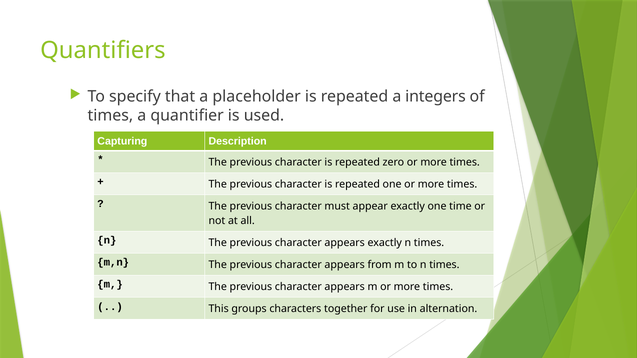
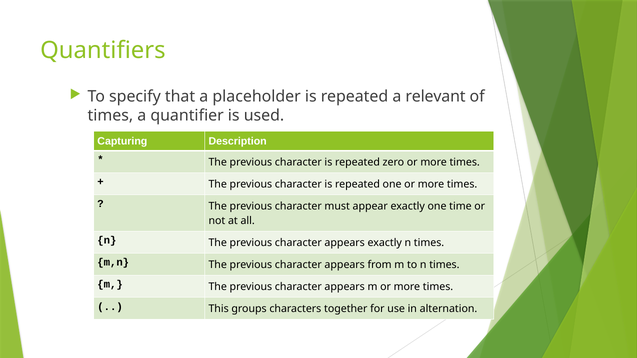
integers: integers -> relevant (435, 97)
